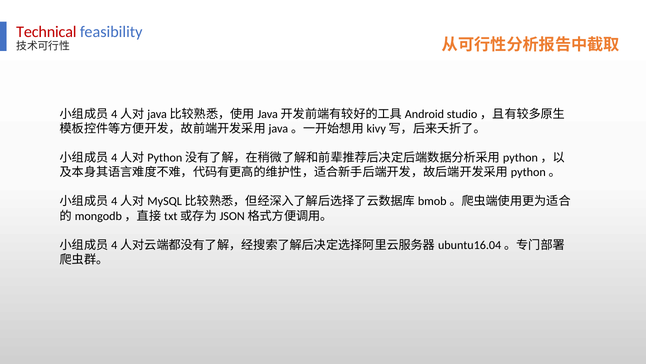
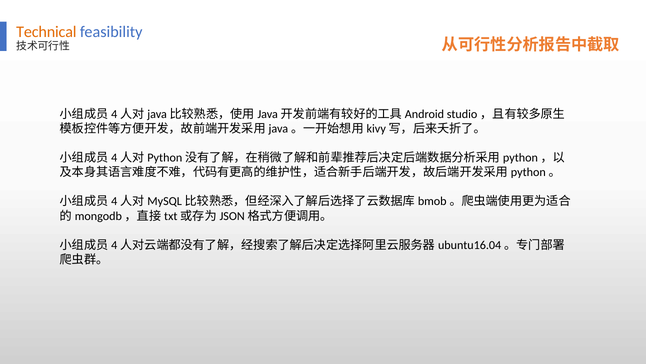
Technical colour: red -> orange (46, 32)
